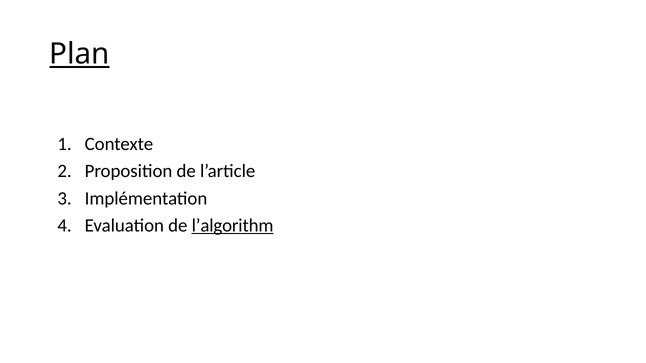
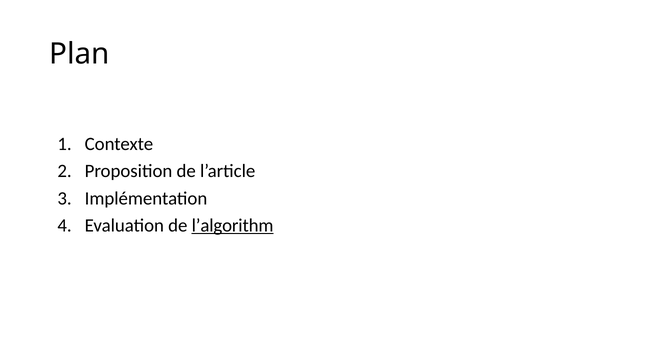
Plan underline: present -> none (79, 54)
